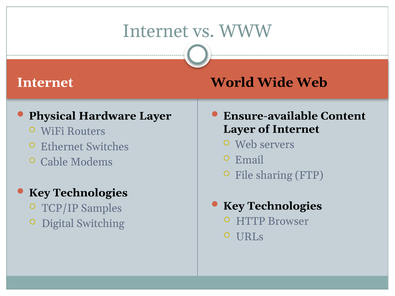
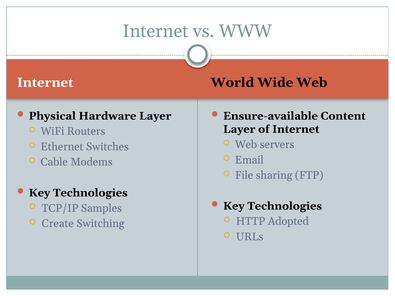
Browser: Browser -> Adopted (288, 222)
Digital: Digital -> Create (58, 224)
